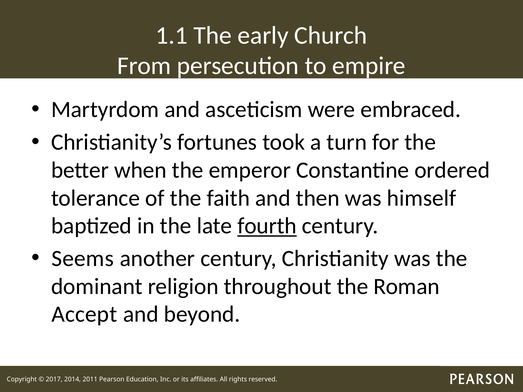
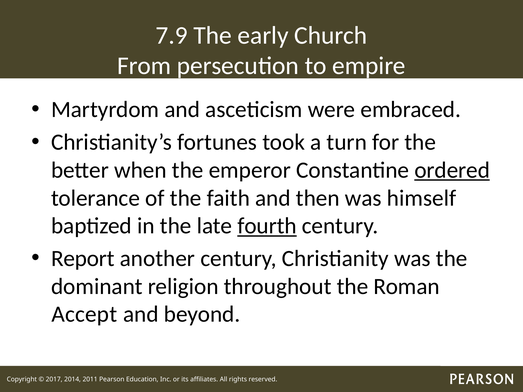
1.1: 1.1 -> 7.9 (172, 35)
ordered underline: none -> present (452, 170)
Seems: Seems -> Report (83, 259)
